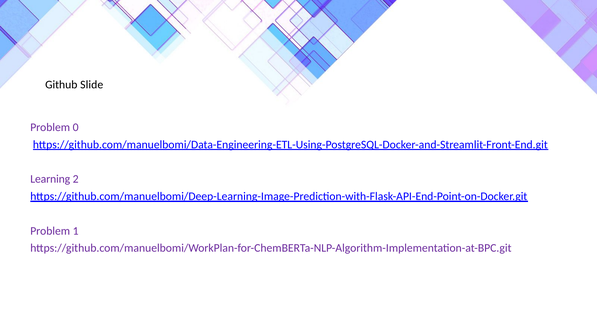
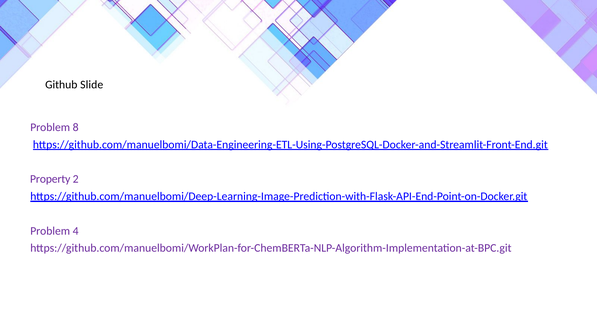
0: 0 -> 8 (76, 127)
Learning: Learning -> Property (50, 179)
1: 1 -> 4 (76, 231)
